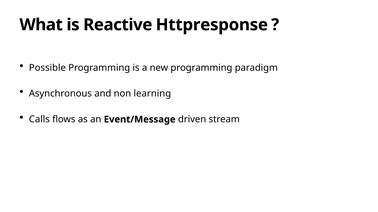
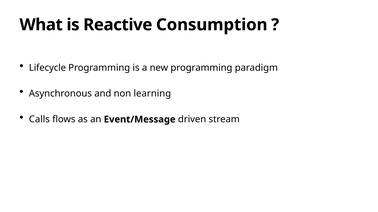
Httpresponse: Httpresponse -> Consumption (212, 25)
Possible: Possible -> Lifecycle (47, 68)
